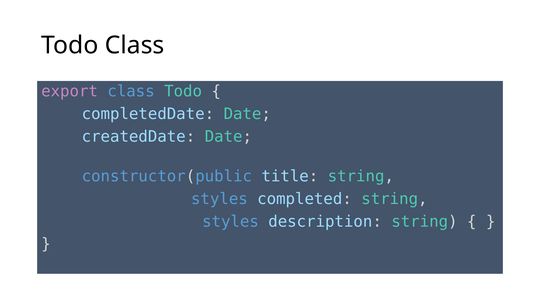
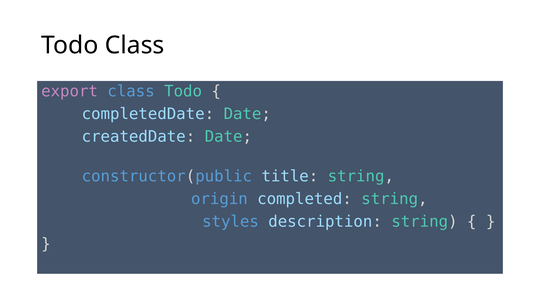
styles: styles -> origin (219, 199)
